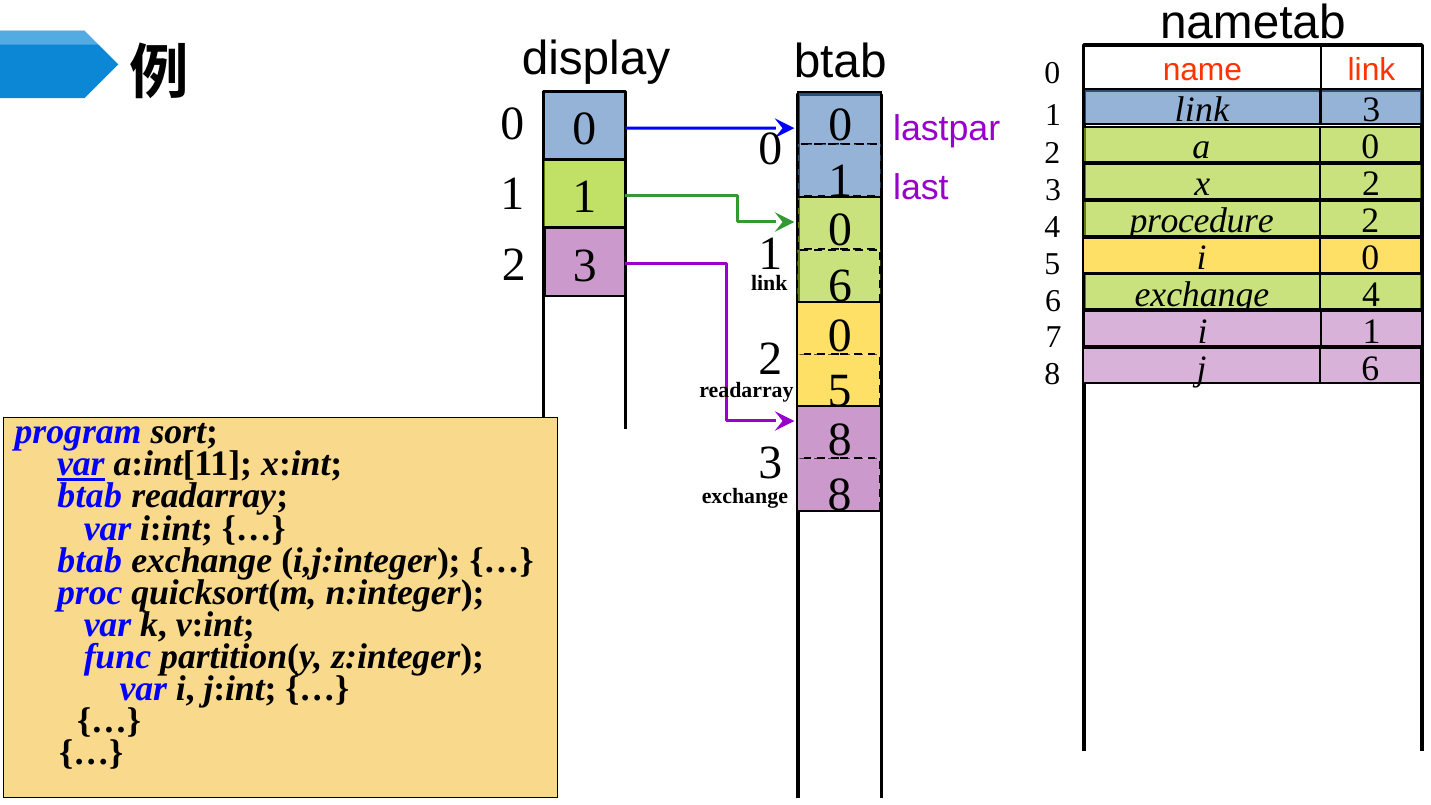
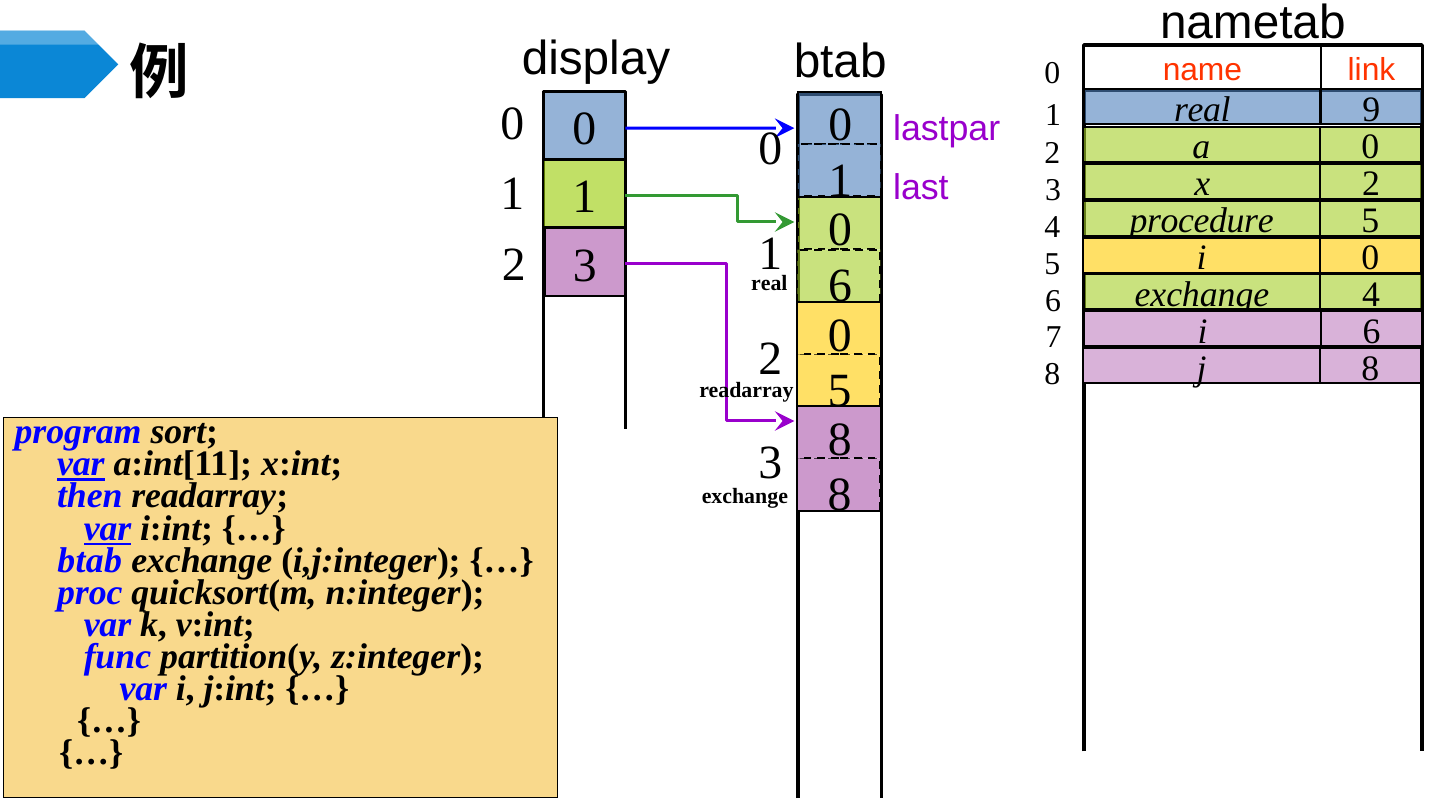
link: link -> real (1202, 109)
1 3: 3 -> 9 (1371, 109)
4 2: 2 -> 5 (1370, 221)
link: link -> real (769, 284)
7 1: 1 -> 6 (1372, 331)
6: 6 -> 8 (1370, 368)
btab: btab -> then (90, 496)
var underline: none -> present (108, 528)
